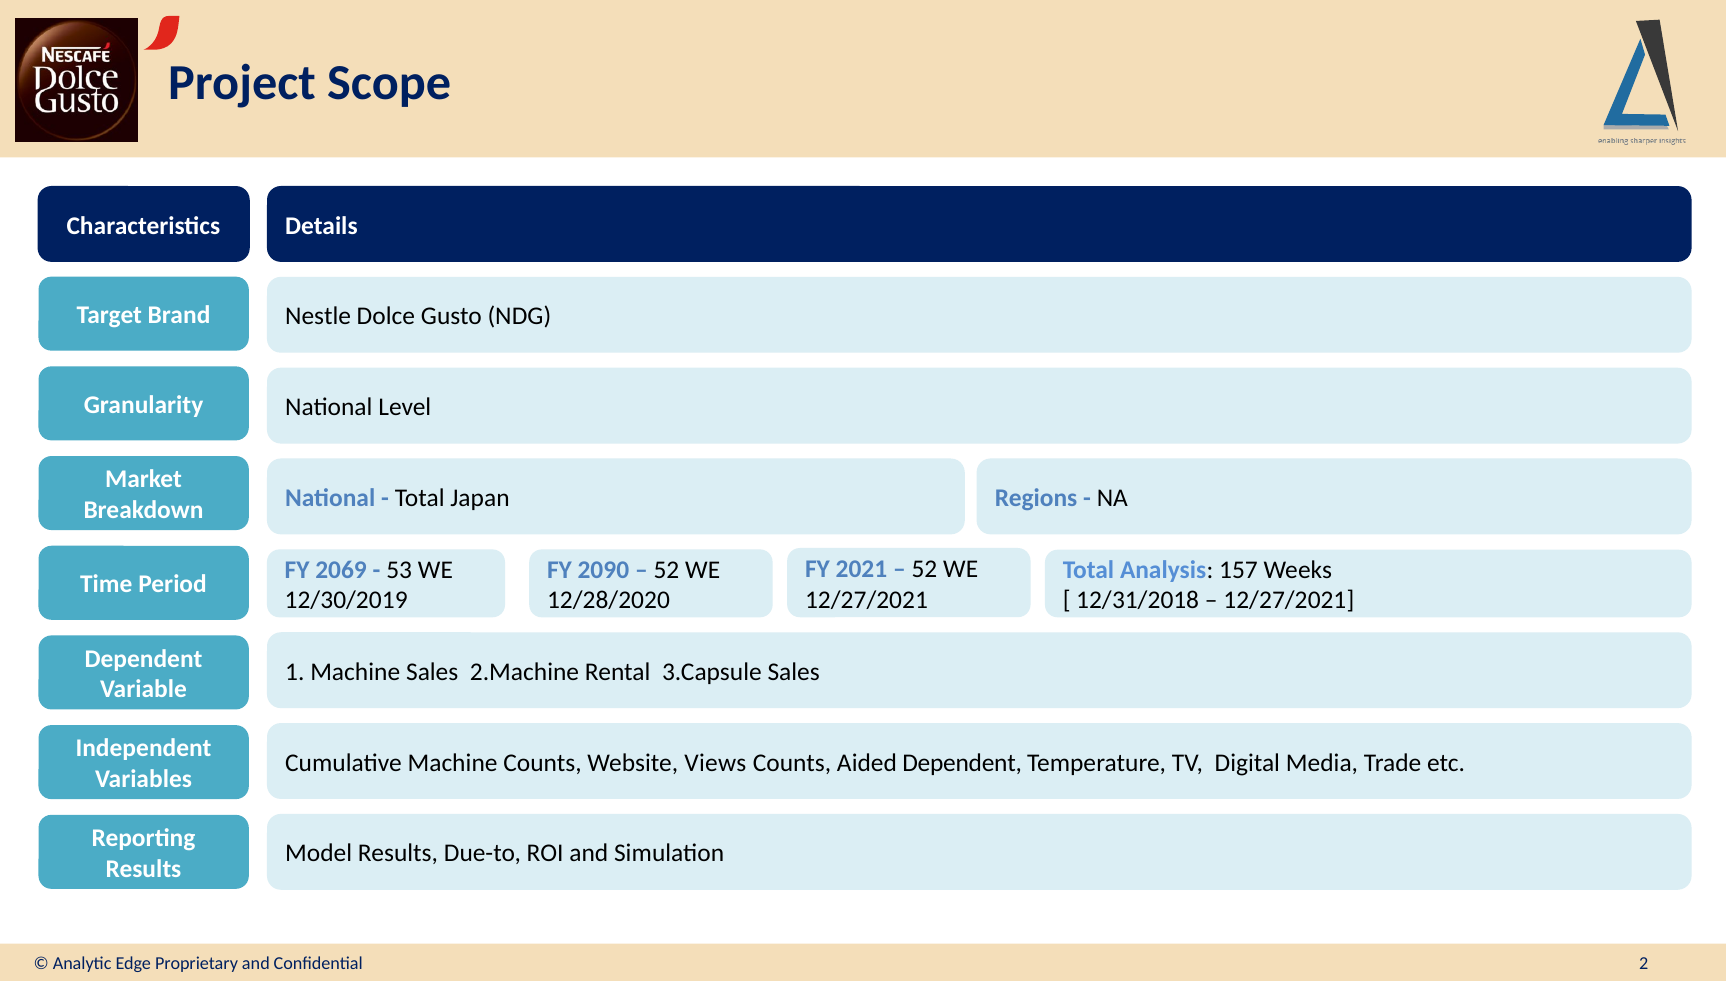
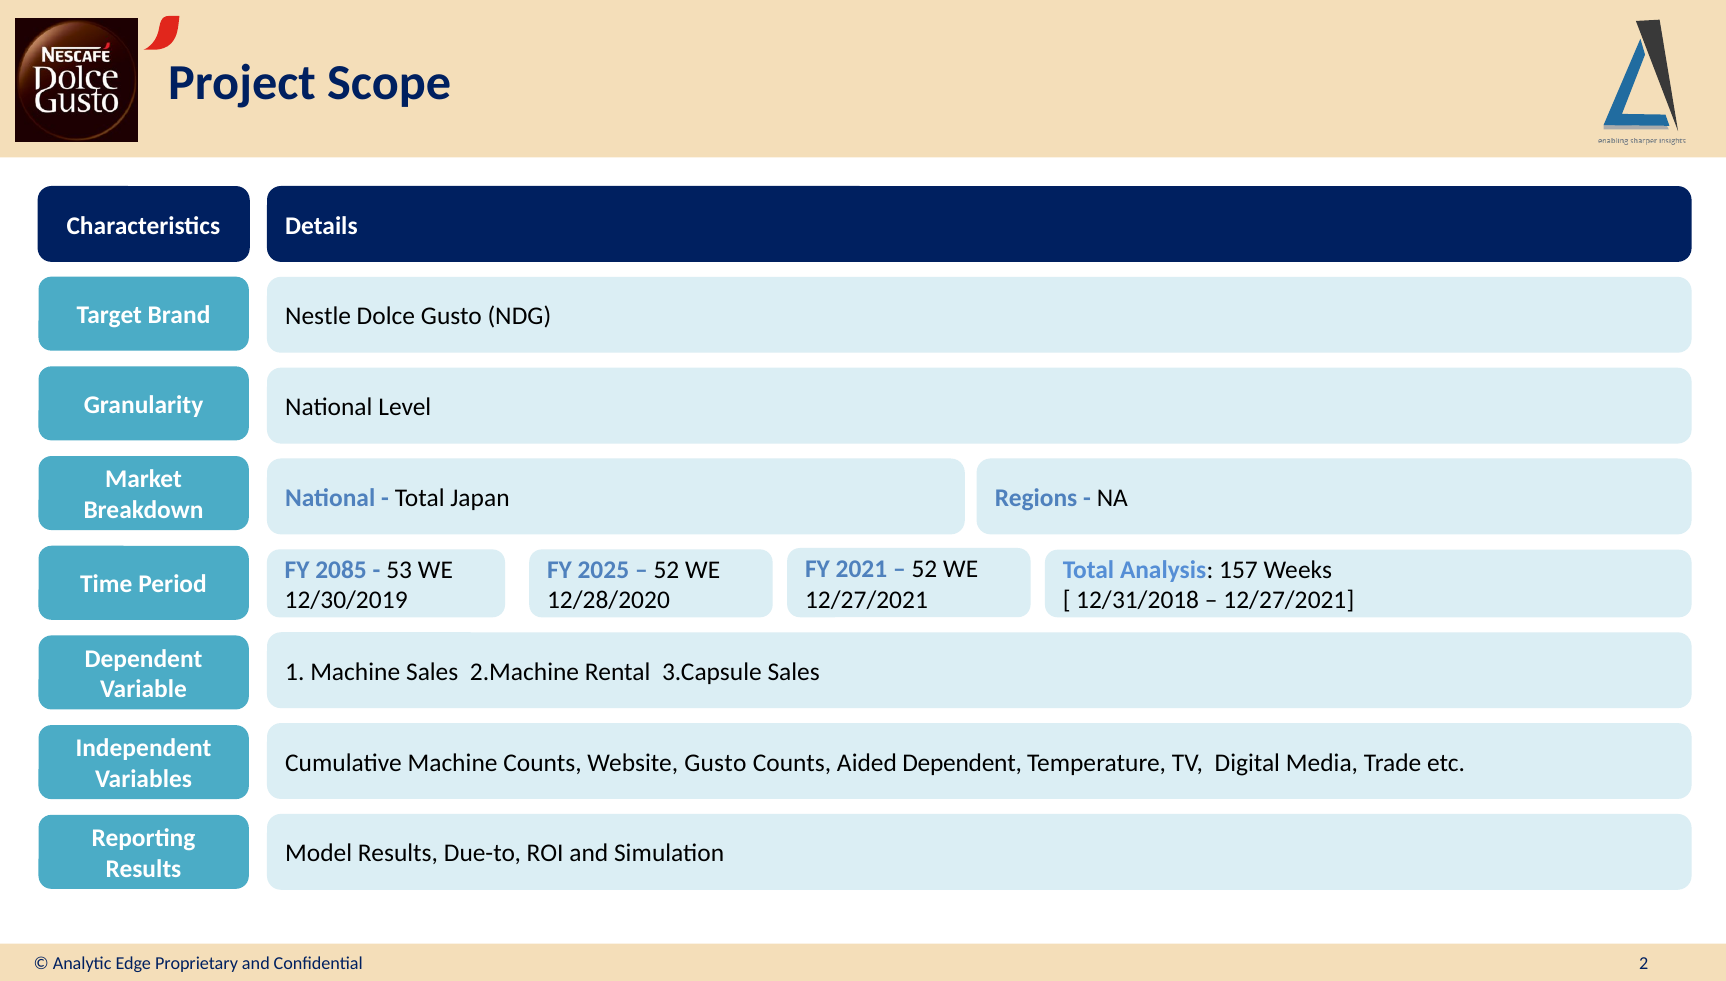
2069: 2069 -> 2085 (341, 570)
2090: 2090 -> 2025 (603, 570)
Website Views: Views -> Gusto (715, 763)
